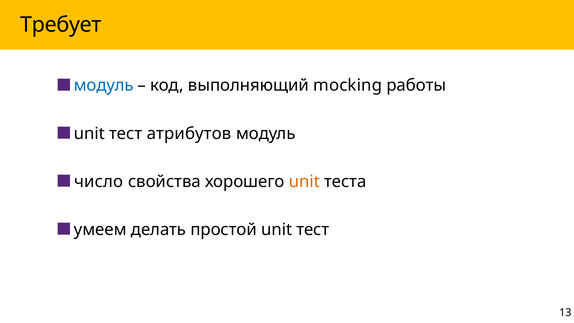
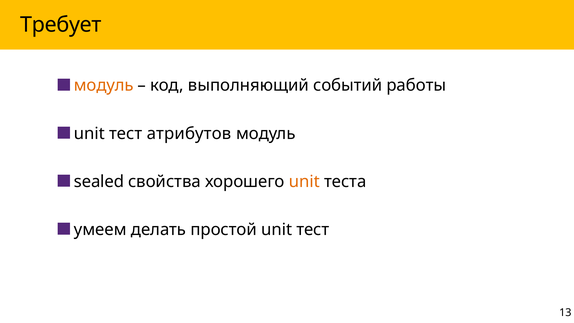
модуль colour: blue -> orange (104, 85)
mocking: mocking -> событий (348, 85)
число: число -> sealed (99, 182)
